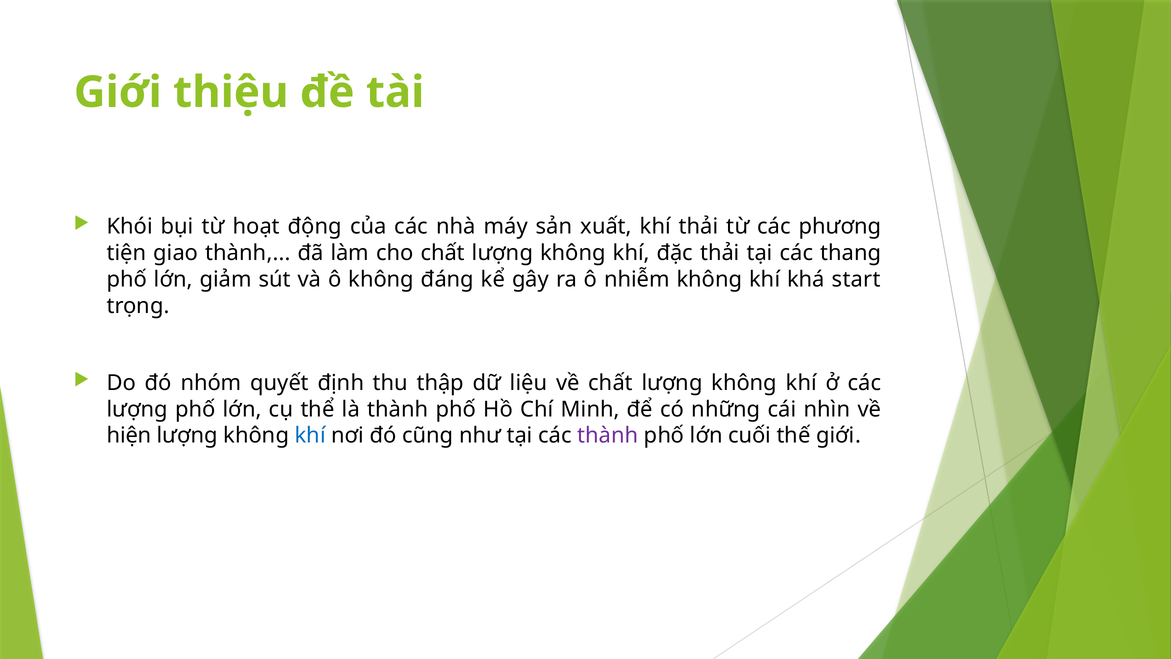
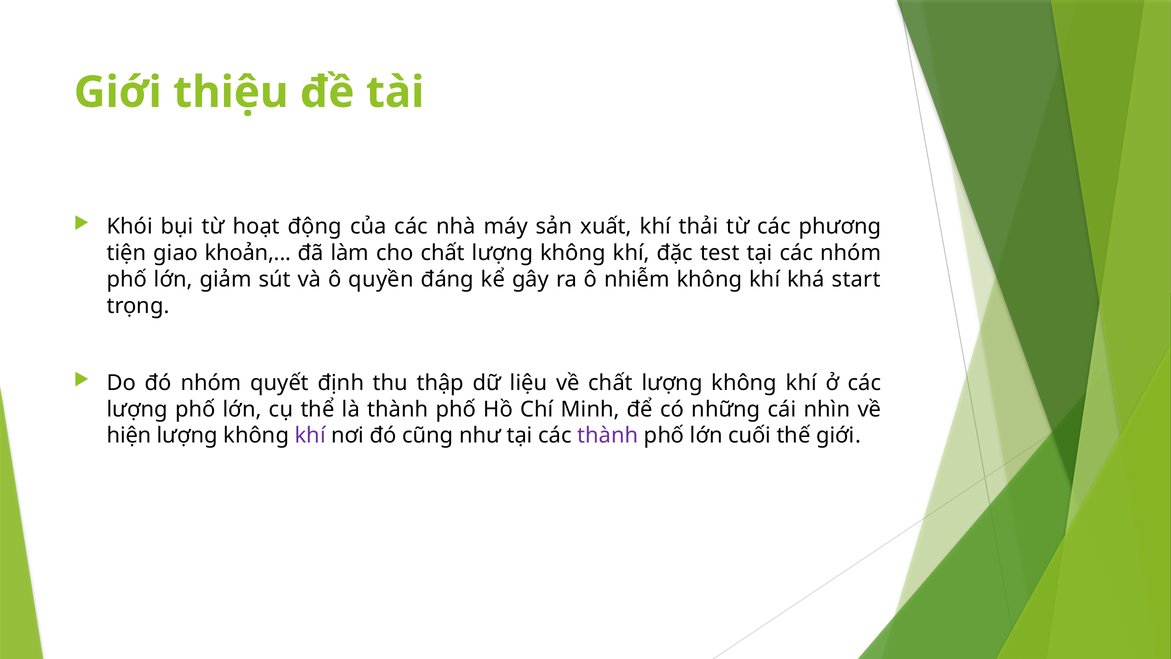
giao thành: thành -> khoản (248, 253)
đặc thải: thải -> test (720, 253)
các thang: thang -> nhóm (851, 253)
ô không: không -> quyền (381, 279)
khí colour: blue -> purple (310, 435)
